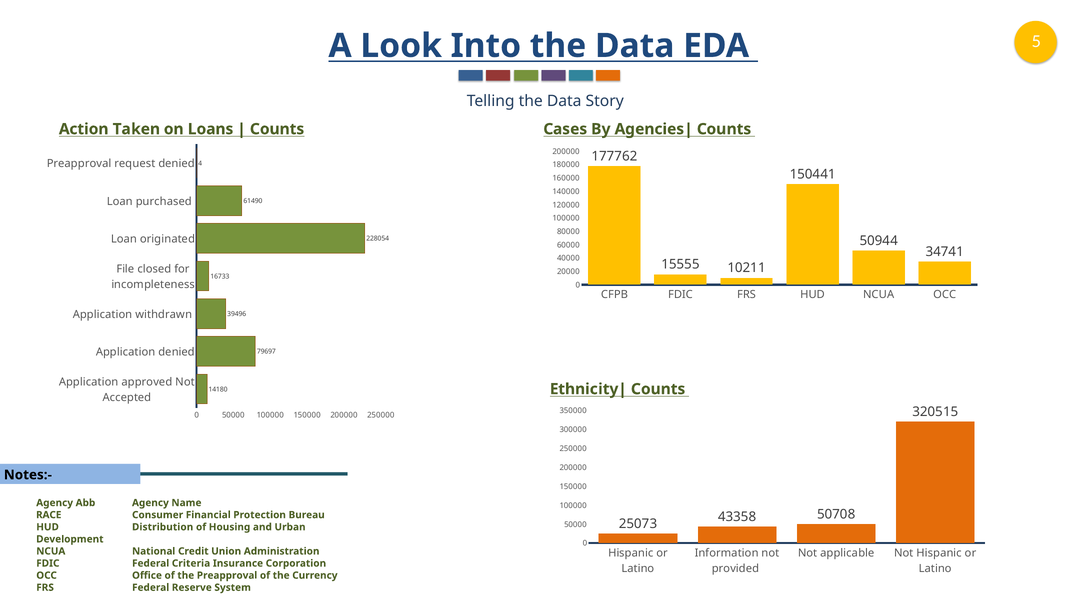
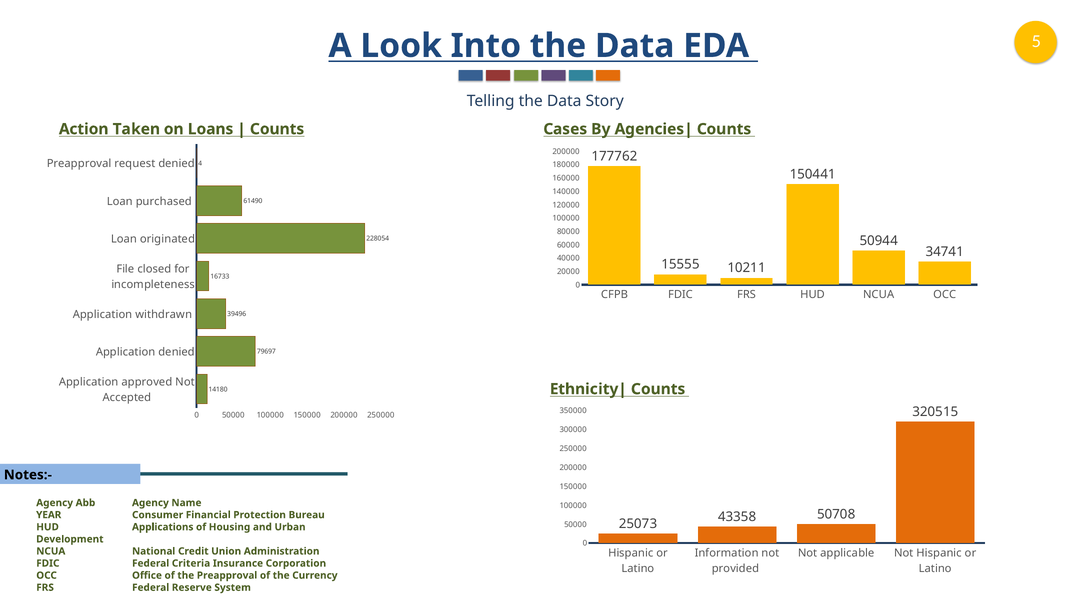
RACE: RACE -> YEAR (49, 514)
Distribution: Distribution -> Applications (163, 527)
